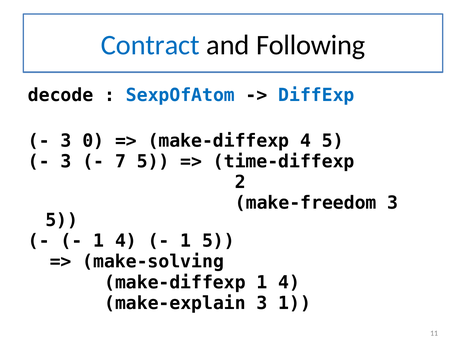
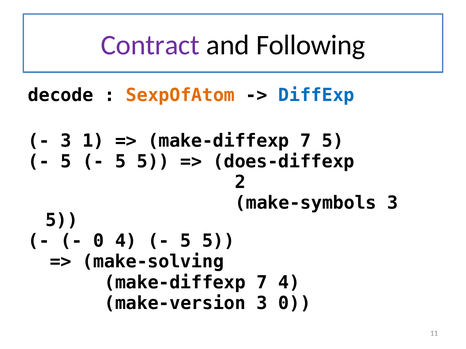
Contract colour: blue -> purple (150, 45)
SexpOfAtom colour: blue -> orange (180, 95)
0: 0 -> 1 (93, 141)
4: 4 -> 7 (306, 141)
3: 3 -> 5 (66, 162)
7: 7 -> 5 (120, 162)
time-diffexp: time-diffexp -> does-diffexp (284, 162)
make-freedom: make-freedom -> make-symbols (306, 203)
1: 1 -> 0 (99, 241)
1: 1 -> 5 (186, 241)
1: 1 -> 7 (262, 283)
make-explain: make-explain -> make-version (175, 303)
3 1: 1 -> 0 (295, 303)
